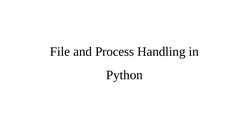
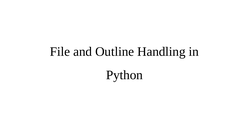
Process: Process -> Outline (115, 52)
